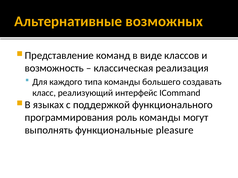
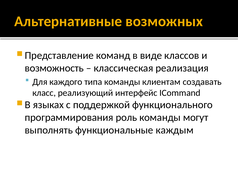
большего: большего -> клиентам (161, 82)
pleasure: pleasure -> каждым (175, 131)
